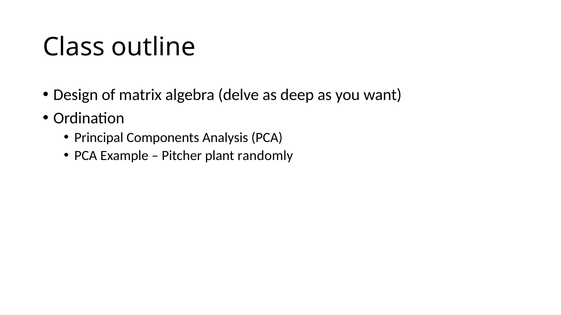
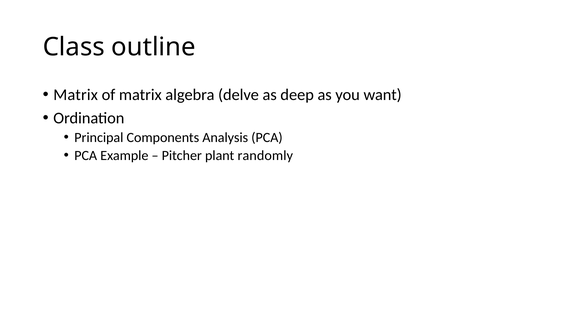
Design: Design -> Matrix (76, 95)
